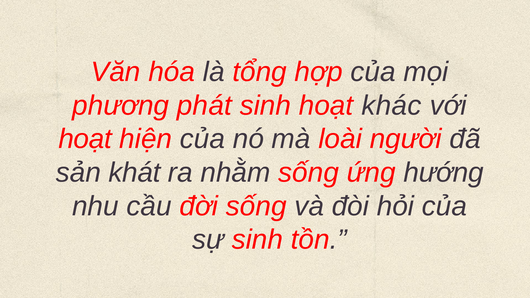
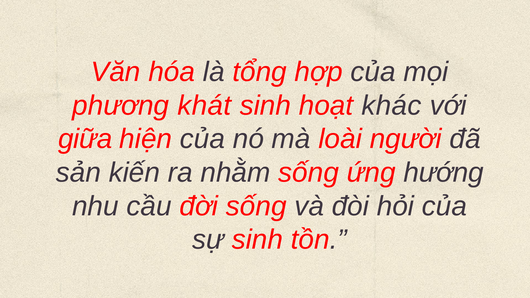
phát: phát -> khát (204, 105)
hoạt: hoạt -> giữa (85, 139)
khát: khát -> kiến (134, 173)
